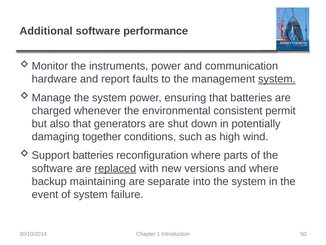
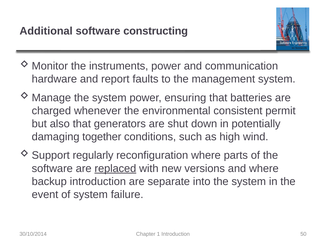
performance: performance -> constructing (156, 31)
system underline: present -> none (277, 79)
batteries: batteries -> regularly (93, 155)
backup maintaining: maintaining -> introduction (98, 181)
